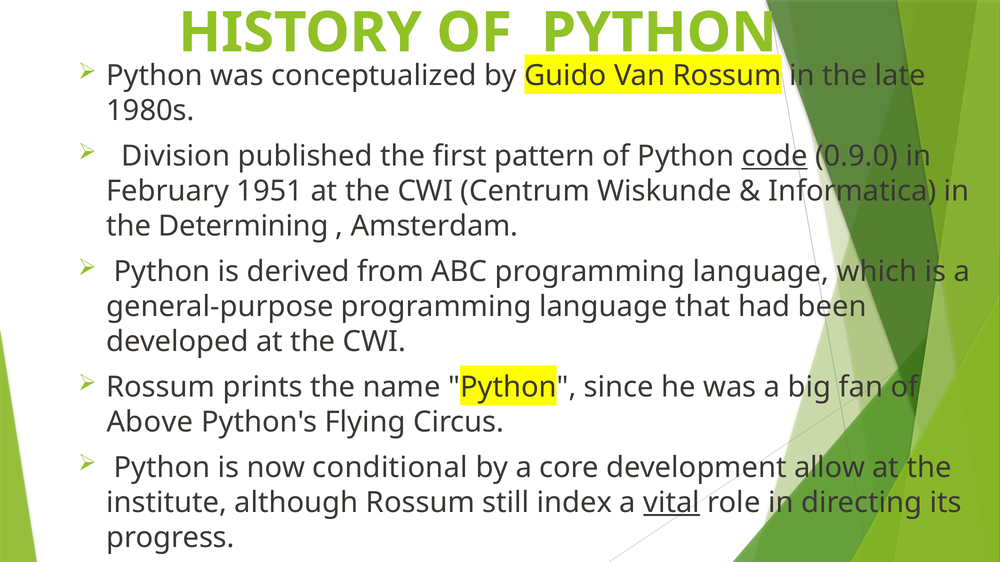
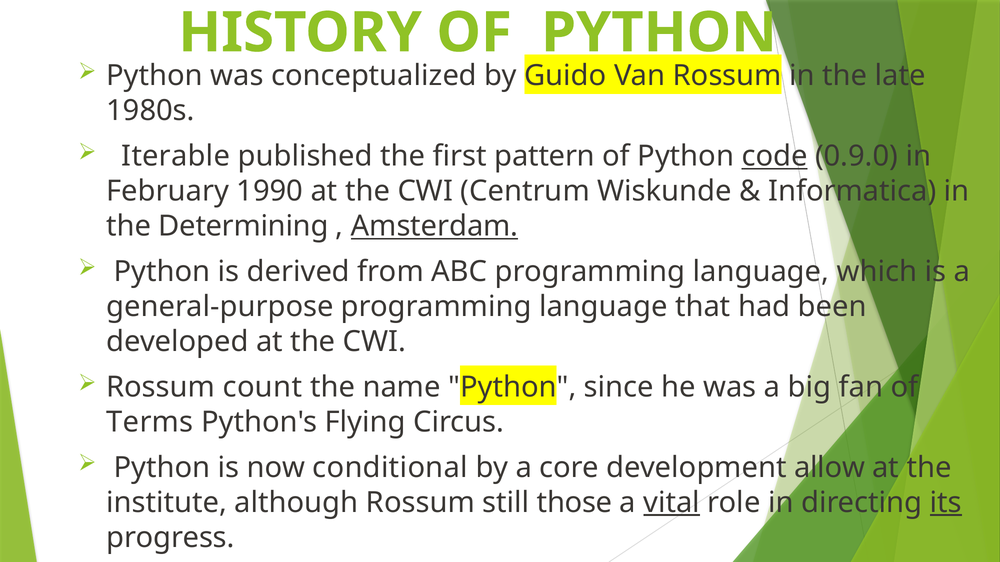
Division: Division -> Iterable (176, 156)
1951: 1951 -> 1990 (270, 191)
Amsterdam underline: none -> present (435, 226)
prints: prints -> count (262, 387)
Above: Above -> Terms (150, 422)
index: index -> those (575, 503)
its underline: none -> present (946, 503)
